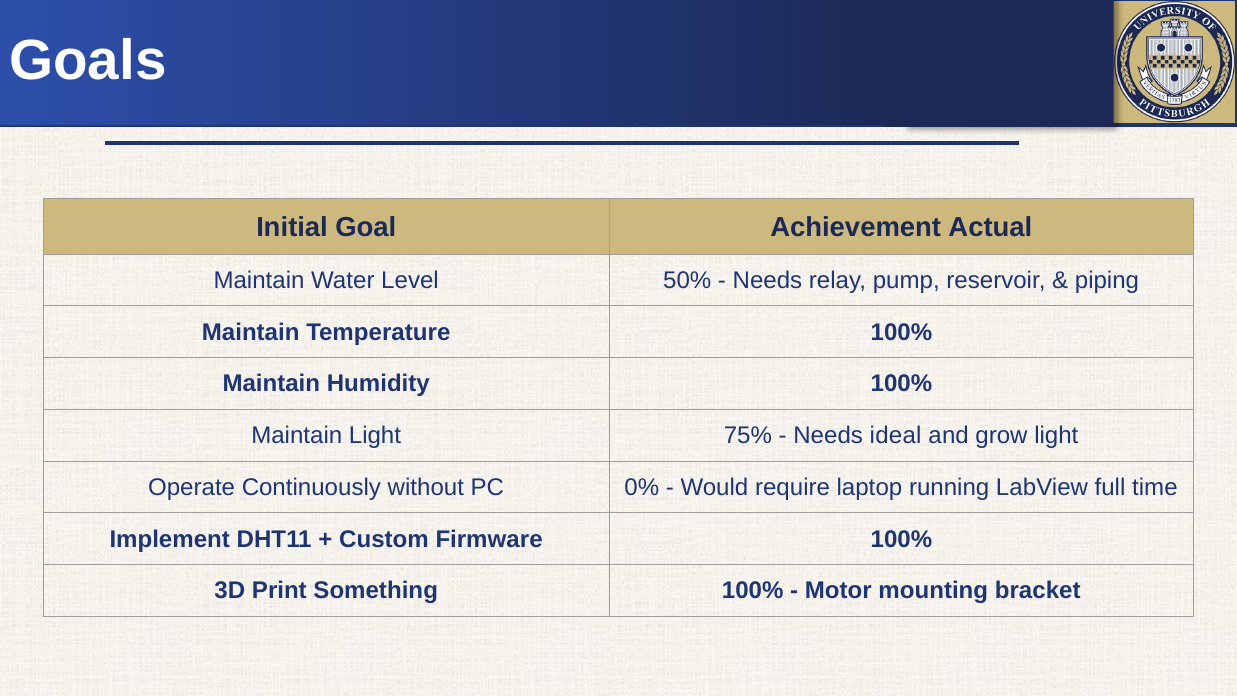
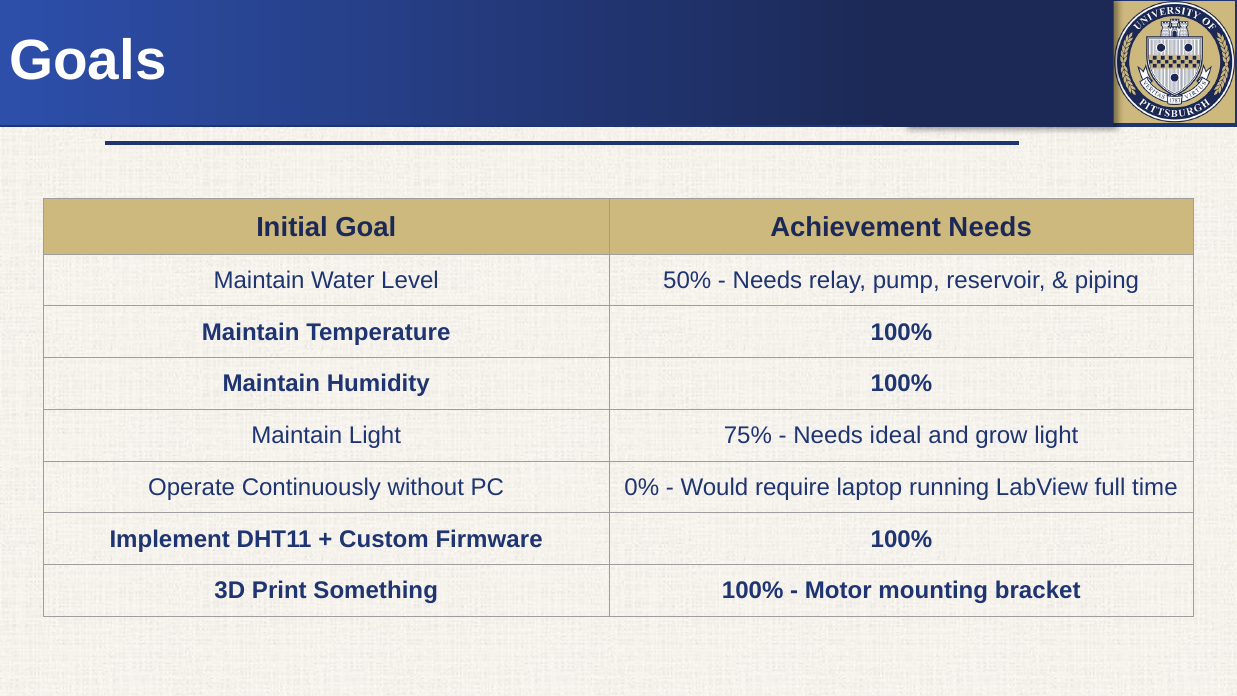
Achievement Actual: Actual -> Needs (990, 227)
